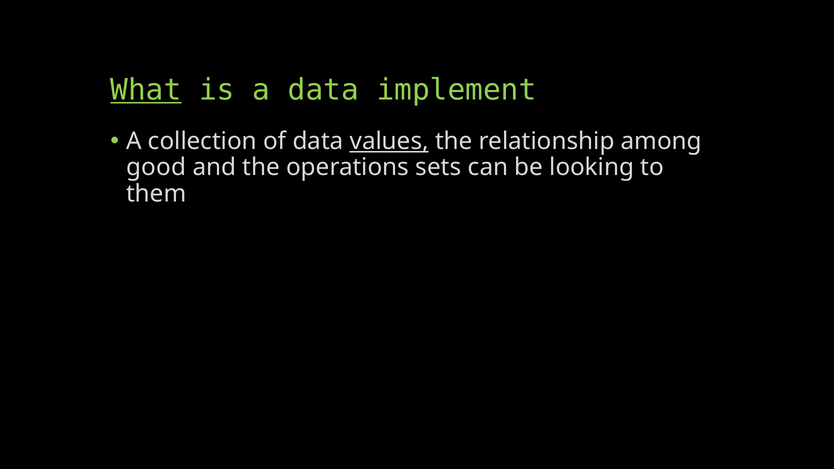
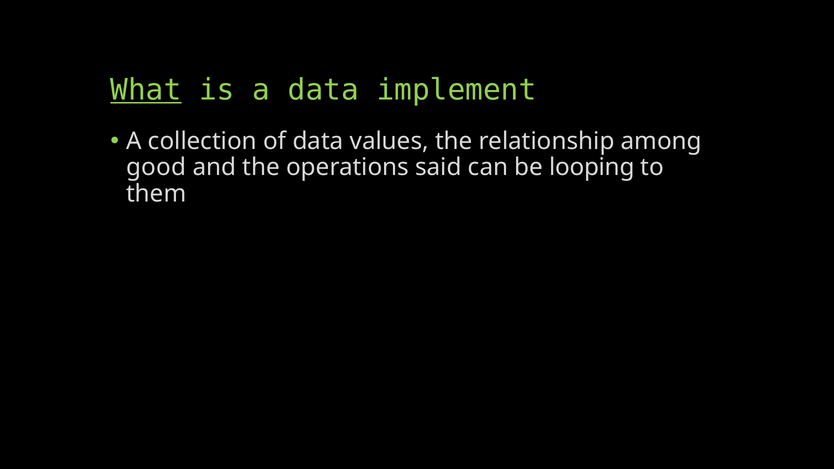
values underline: present -> none (389, 141)
sets: sets -> said (439, 167)
looking: looking -> looping (592, 167)
